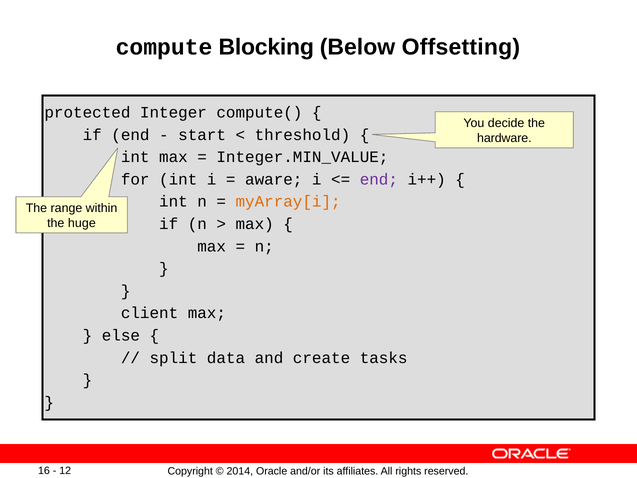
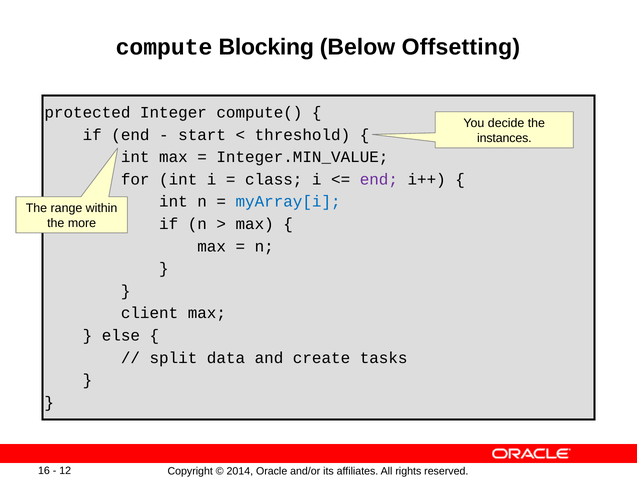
hardware: hardware -> instances (504, 138)
aware: aware -> class (274, 179)
myArray[i colour: orange -> blue (288, 202)
huge: huge -> more (82, 223)
